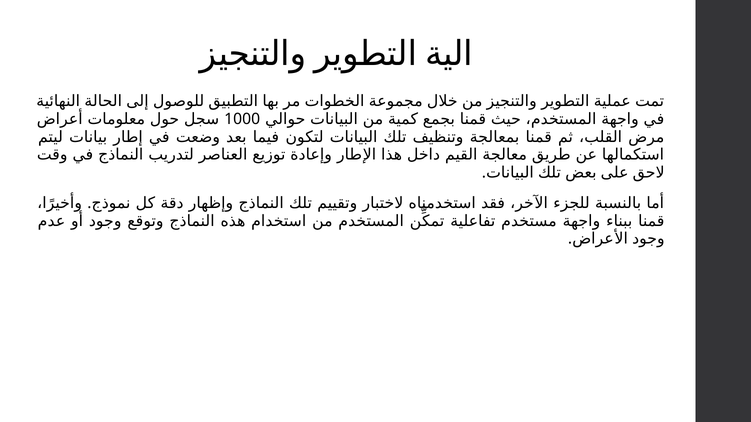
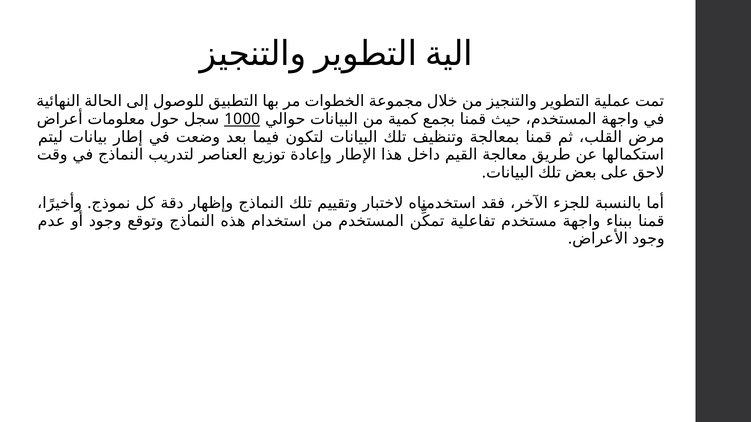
1000 underline: none -> present (242, 119)
